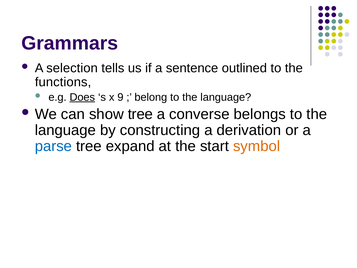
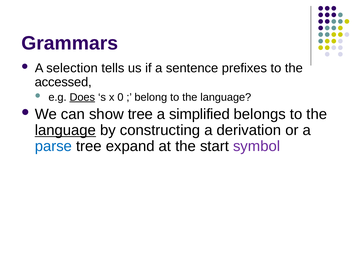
outlined: outlined -> prefixes (244, 68)
functions: functions -> accessed (63, 82)
9: 9 -> 0 (120, 97)
converse: converse -> simplified (199, 114)
language underline: none -> present (65, 130)
symbol colour: orange -> purple (257, 146)
